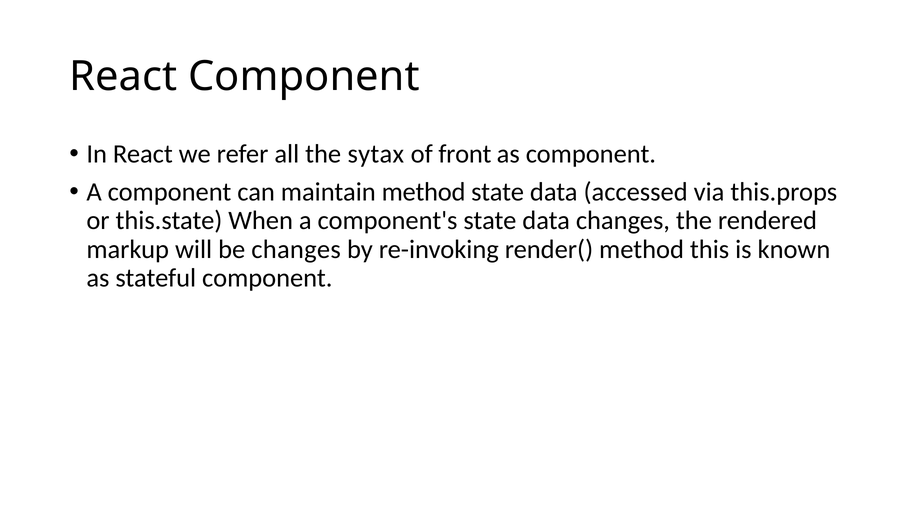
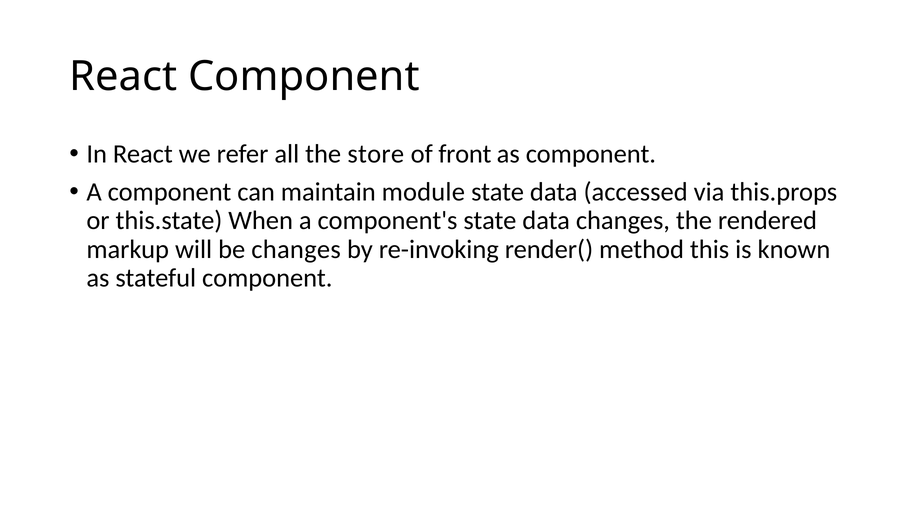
sytax: sytax -> store (376, 154)
maintain method: method -> module (423, 192)
